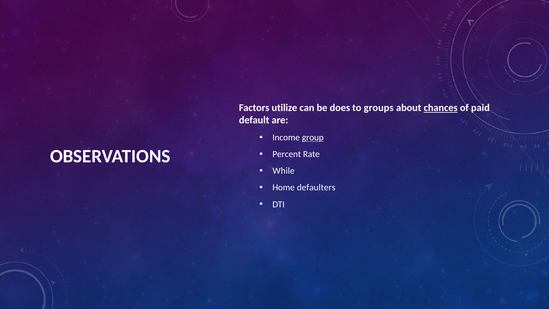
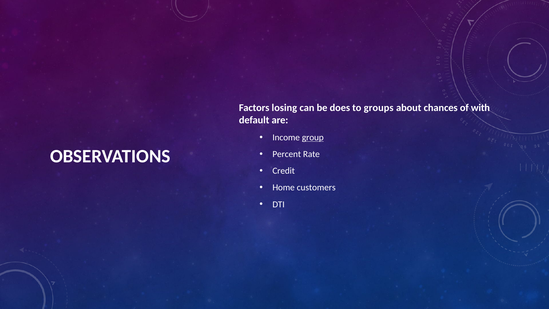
utilize: utilize -> losing (284, 108)
chances underline: present -> none (441, 108)
paid: paid -> with (480, 108)
While: While -> Credit (284, 171)
defaulters: defaulters -> customers (316, 188)
